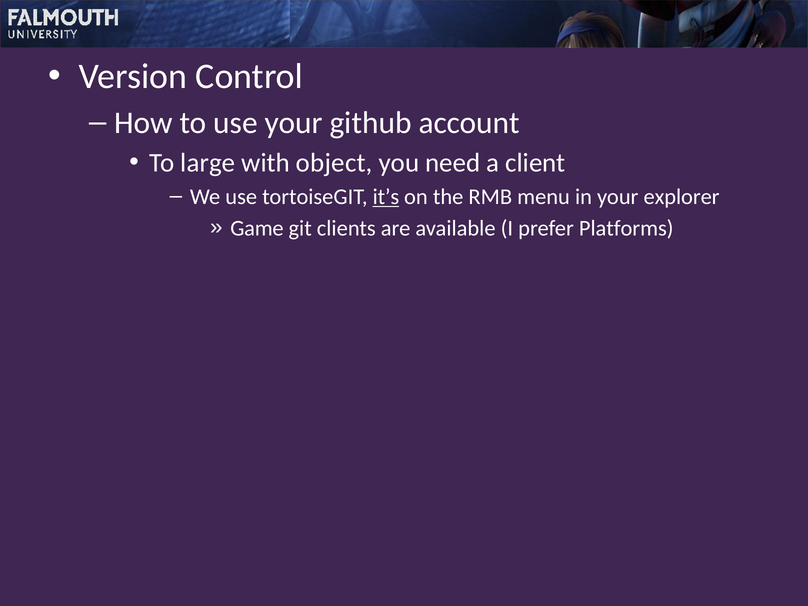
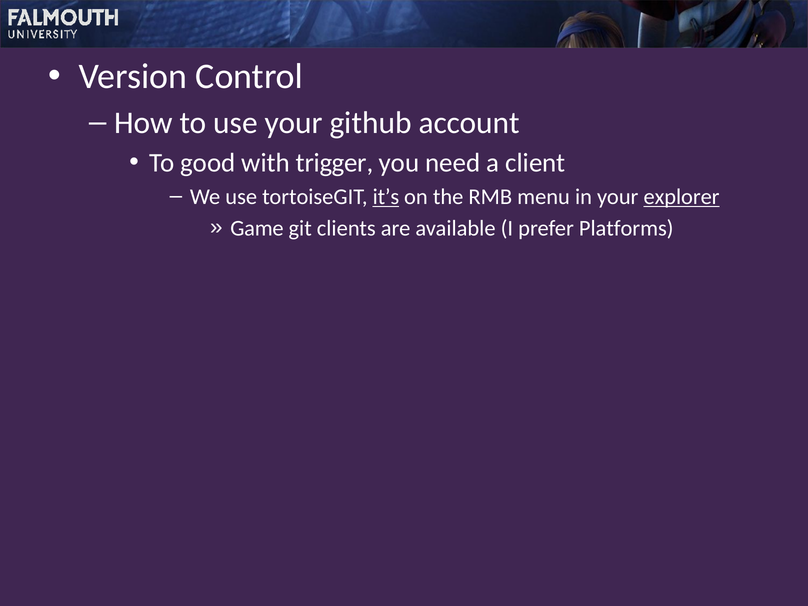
large: large -> good (208, 163)
object: object -> trigger (335, 163)
explorer underline: none -> present (682, 197)
